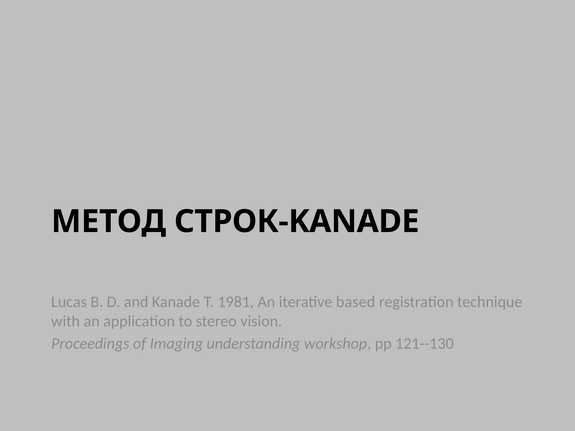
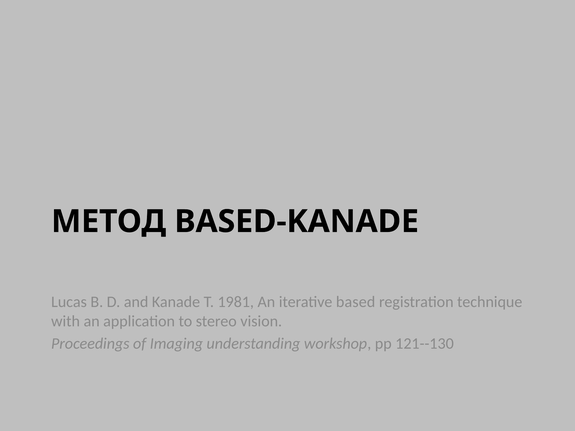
СТРОК-KANADE: СТРОК-KANADE -> BASED-KANADE (297, 222)
